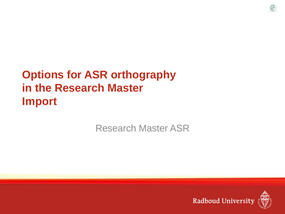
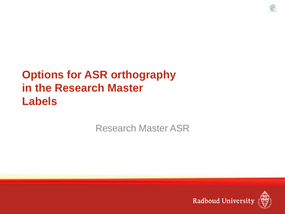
Import: Import -> Labels (40, 101)
